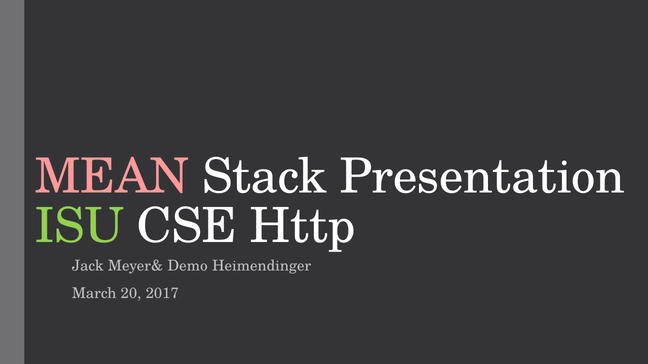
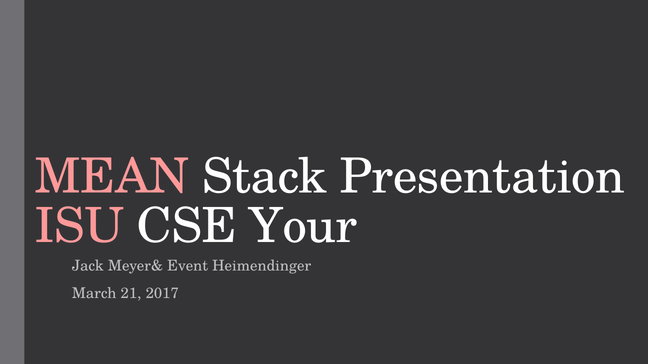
ISU colour: light green -> pink (79, 227)
Http: Http -> Your (303, 227)
Demo: Demo -> Event (188, 266)
20: 20 -> 21 (131, 294)
